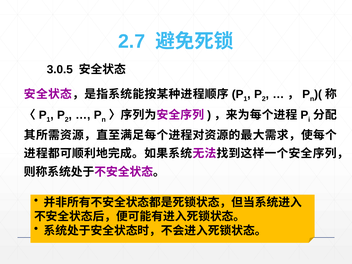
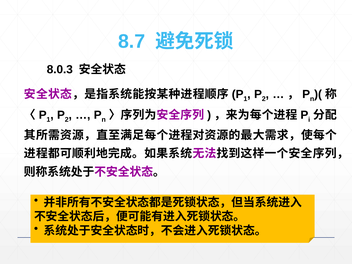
2.7: 2.7 -> 8.7 (132, 41)
3.0.5: 3.0.5 -> 8.0.3 (60, 70)
